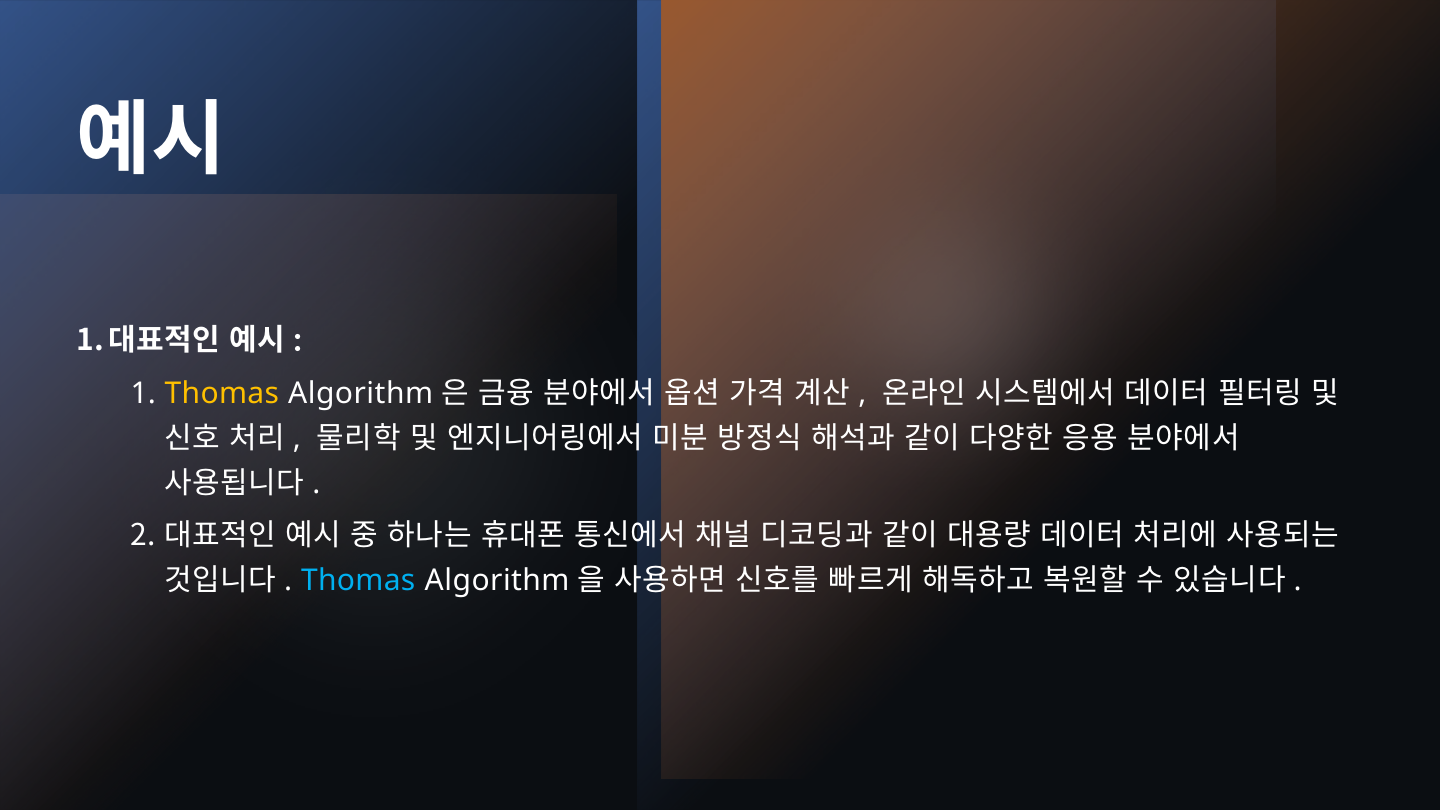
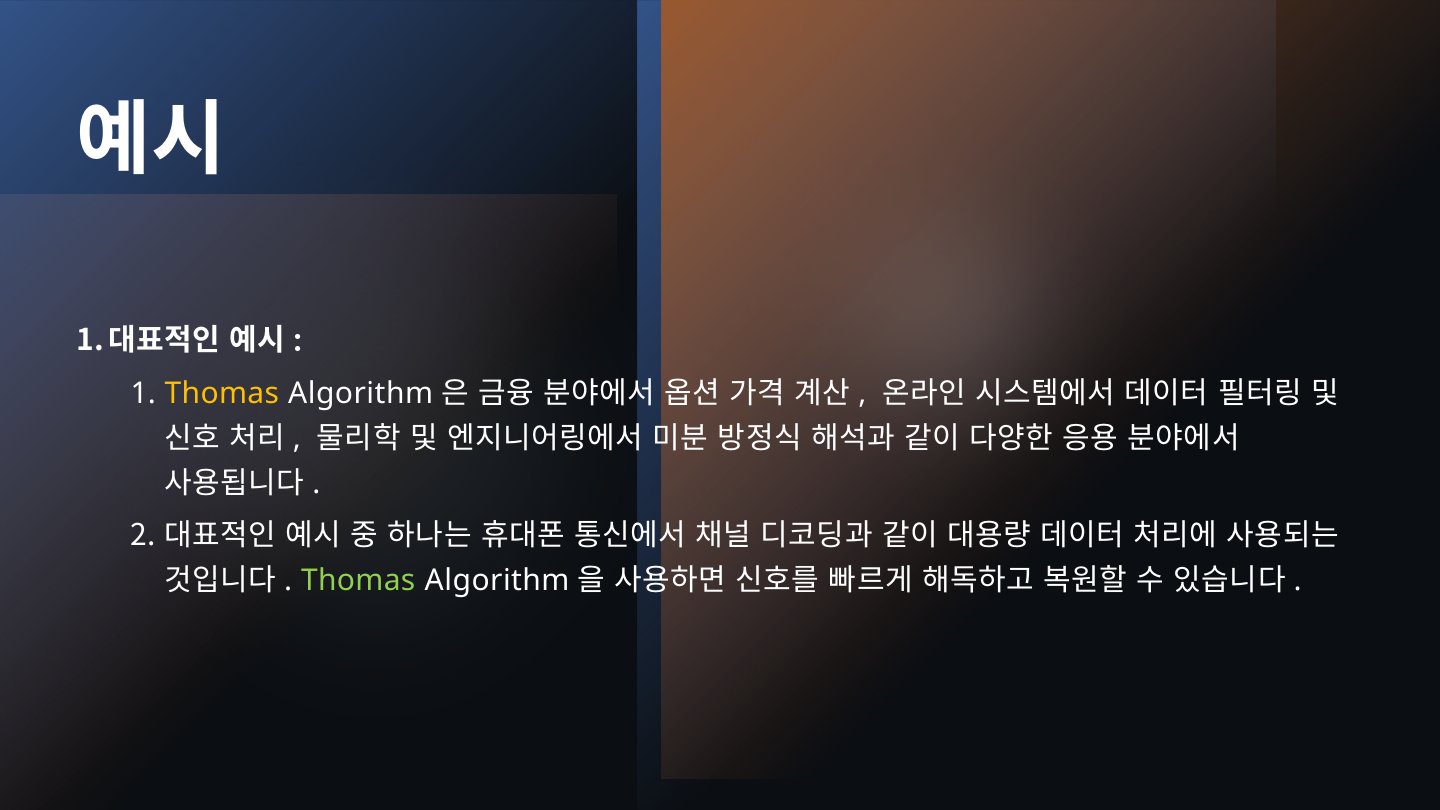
Thomas colour: light blue -> light green (358, 581)
